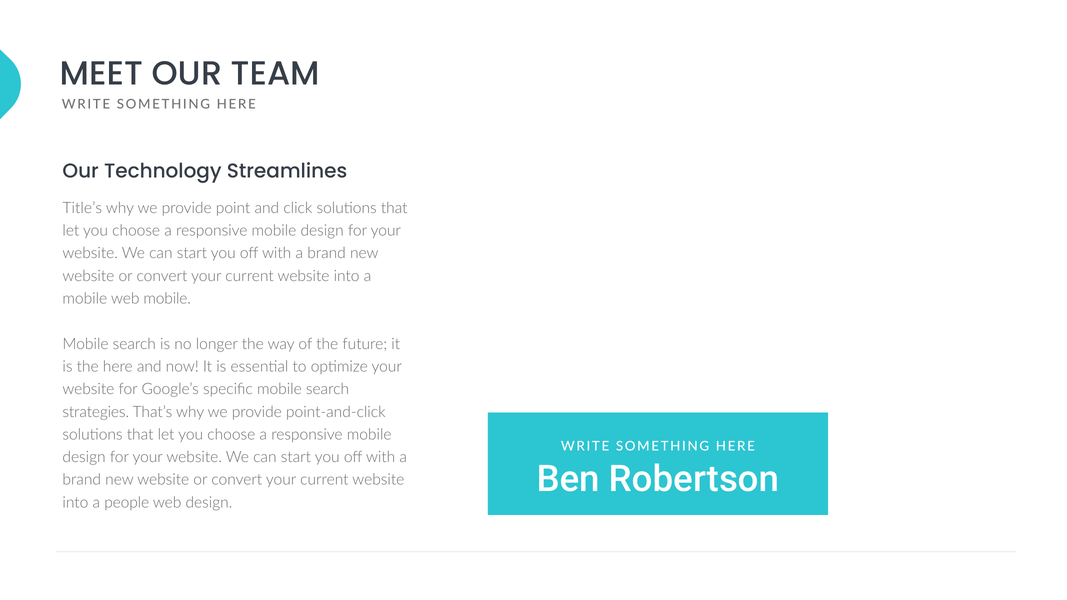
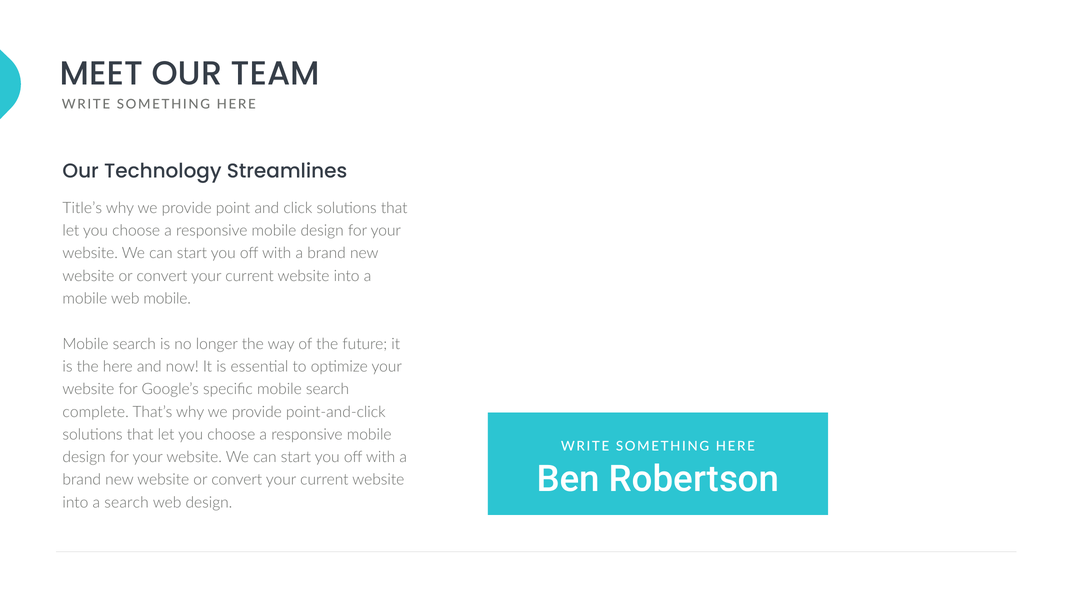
strategies: strategies -> complete (96, 412)
a people: people -> search (127, 503)
